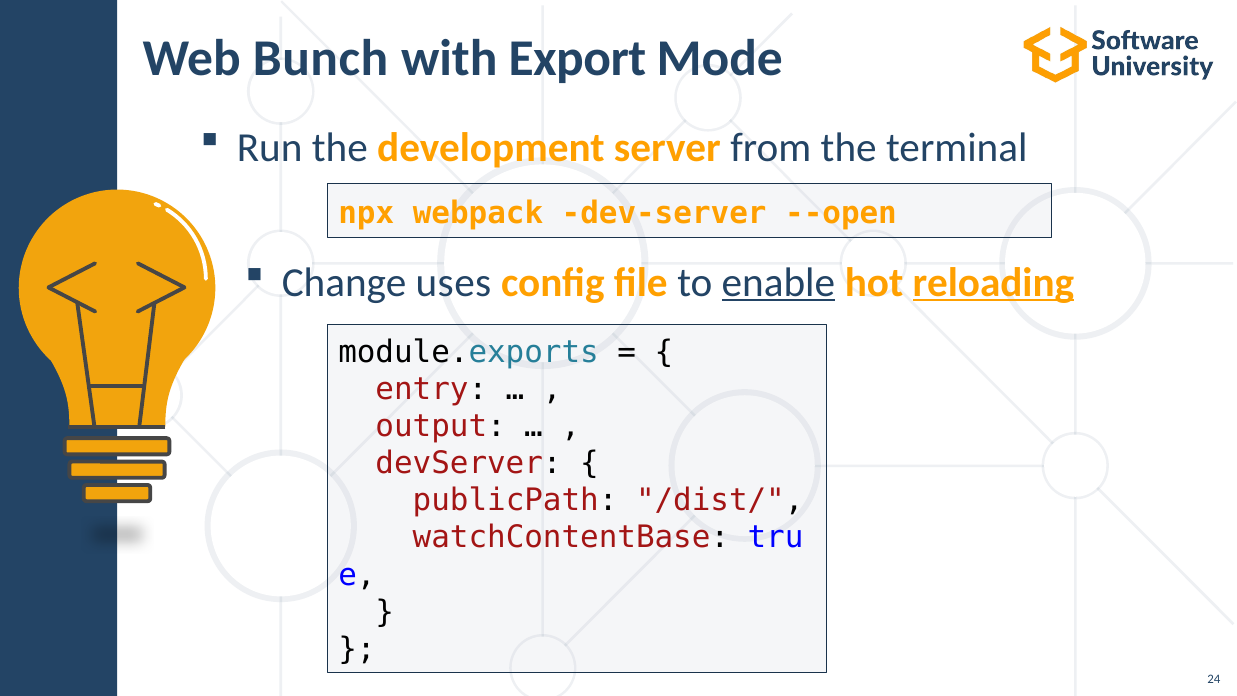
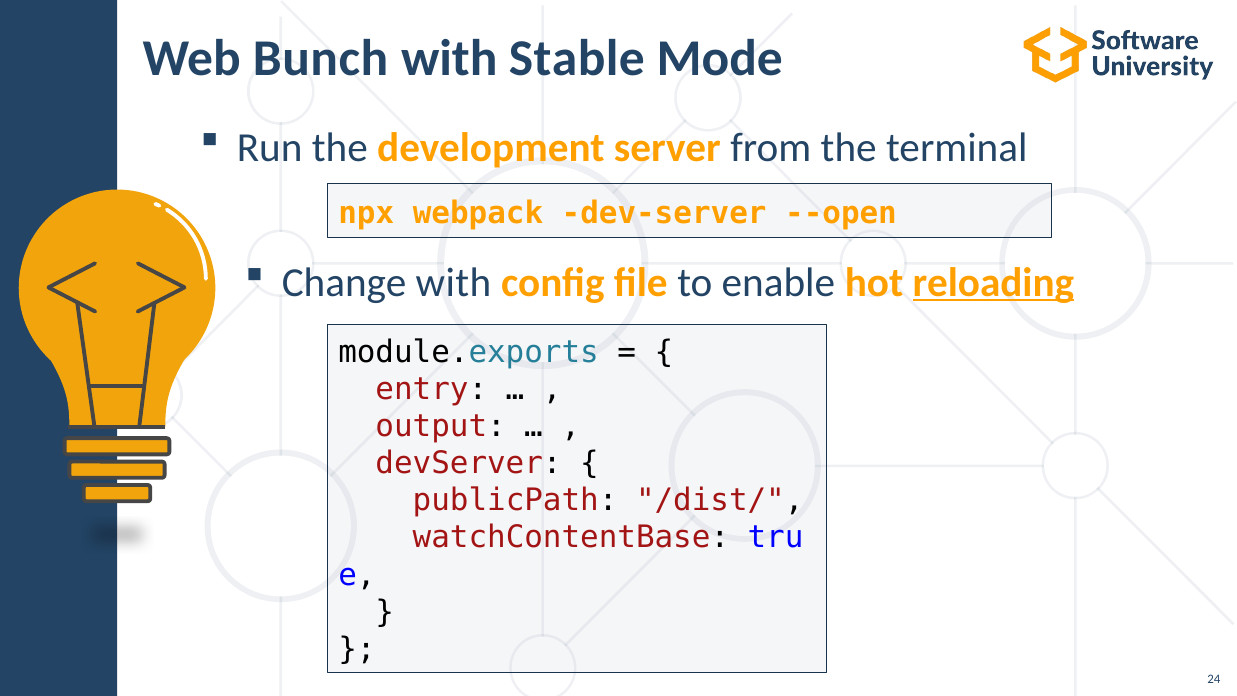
Export: Export -> Stable (577, 59)
Change uses: uses -> with (453, 282)
enable underline: present -> none (778, 282)
